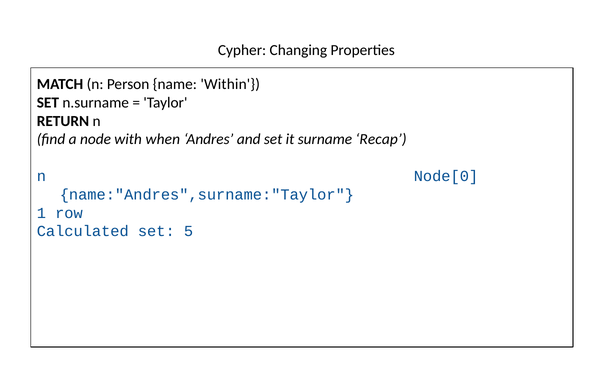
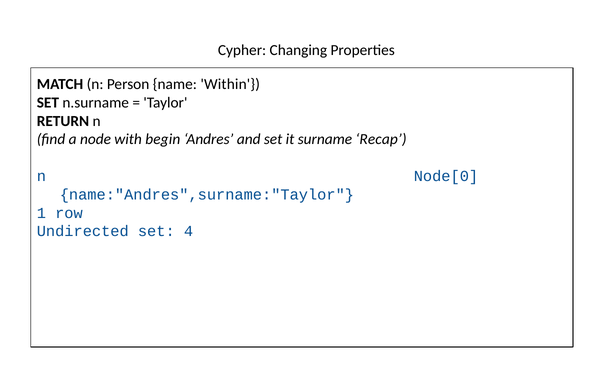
when: when -> begin (163, 139)
Calculated: Calculated -> Undirected (83, 231)
5: 5 -> 4 (188, 231)
